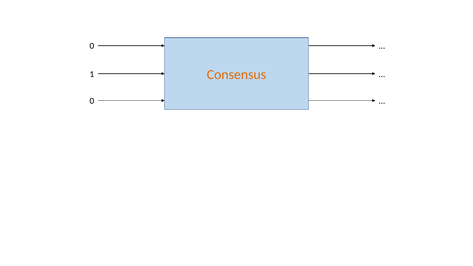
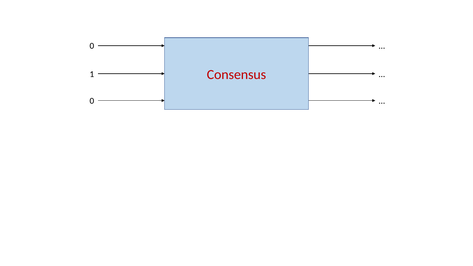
Consensus colour: orange -> red (236, 75)
